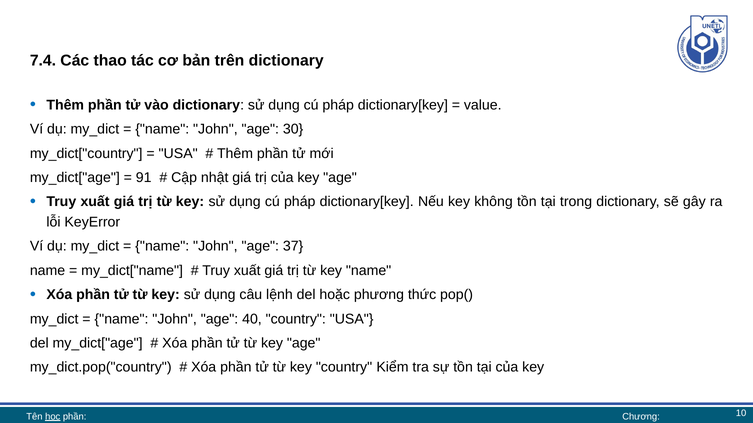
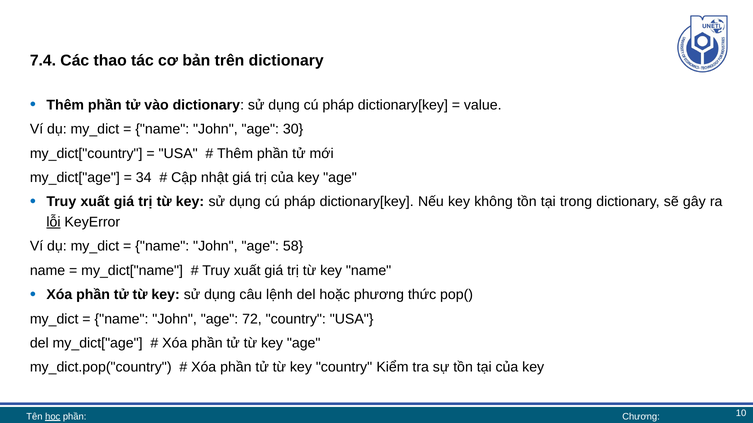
91: 91 -> 34 (144, 178)
lỗi underline: none -> present (54, 222)
37: 37 -> 58 (293, 247)
40: 40 -> 72 (252, 319)
